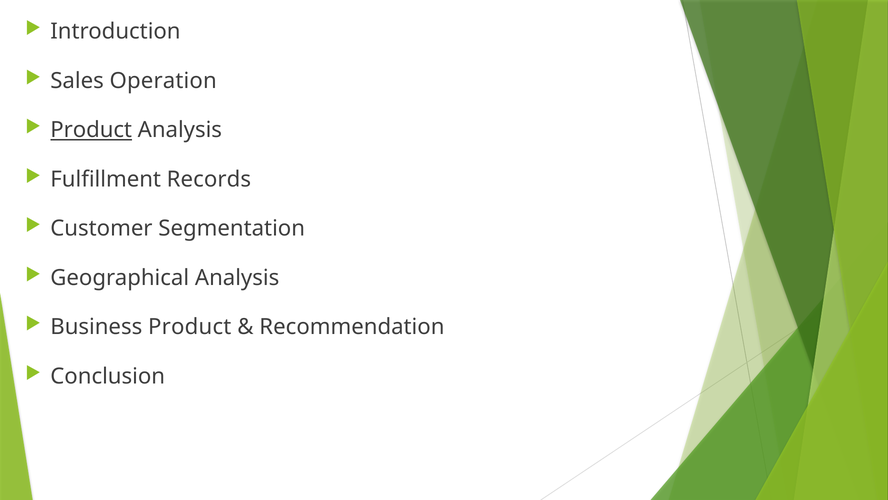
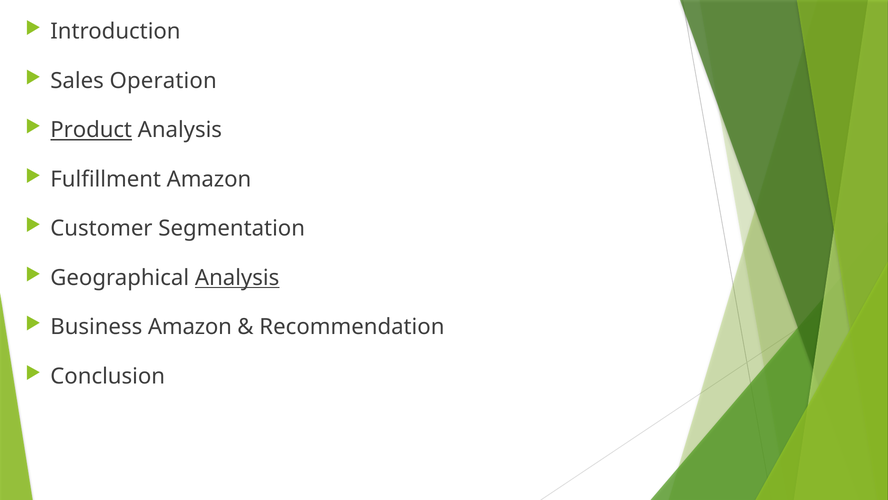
Fulfillment Records: Records -> Amazon (209, 179)
Analysis underline: none -> present (237, 278)
Business Product: Product -> Amazon (190, 327)
